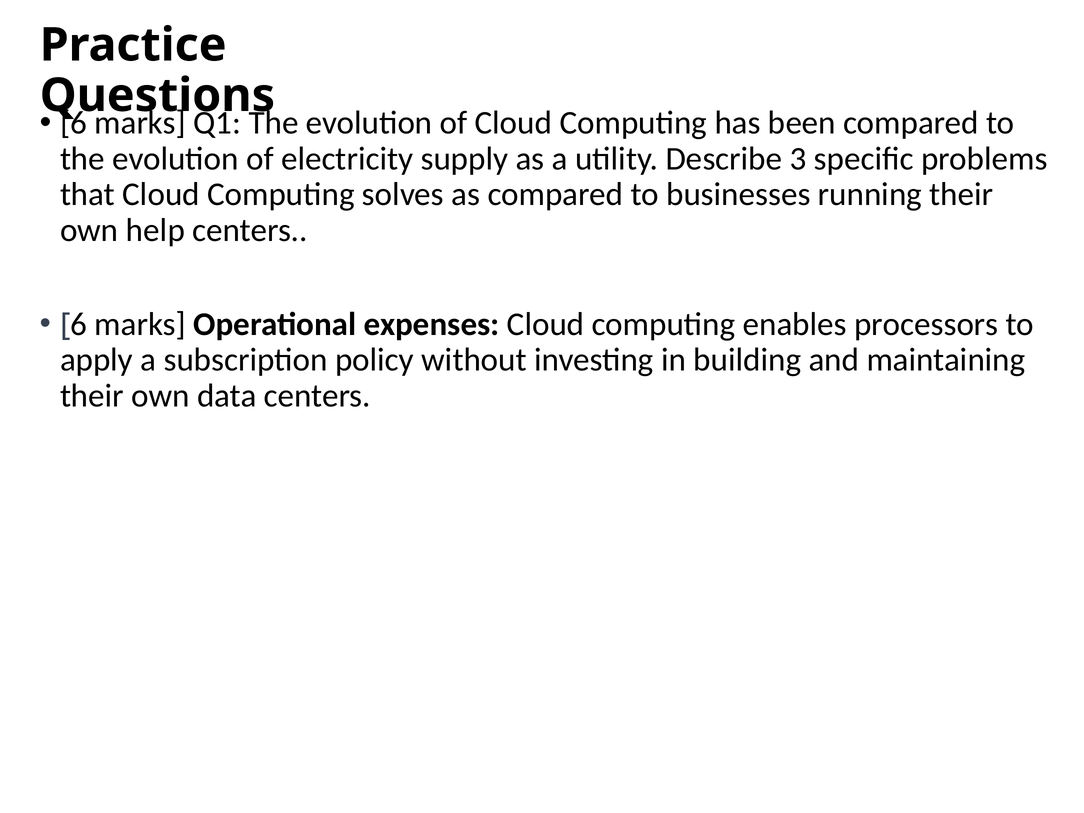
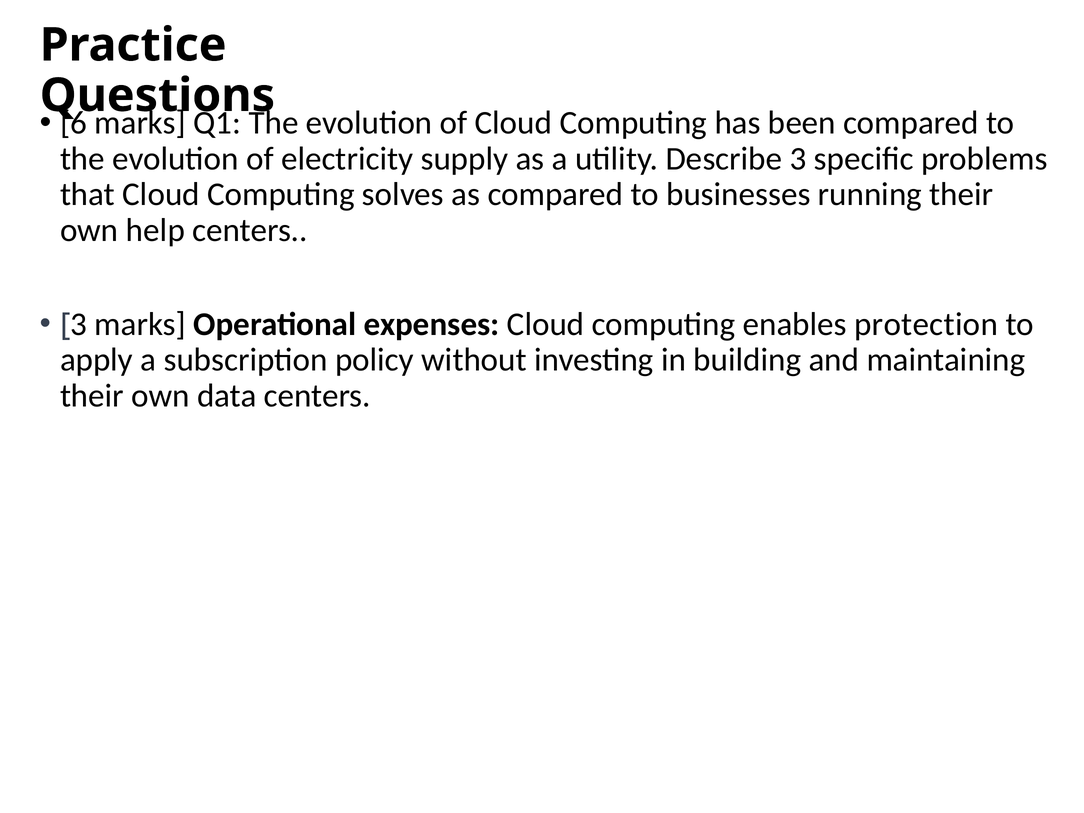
6: 6 -> 3 (79, 324)
processors: processors -> protection (926, 324)
